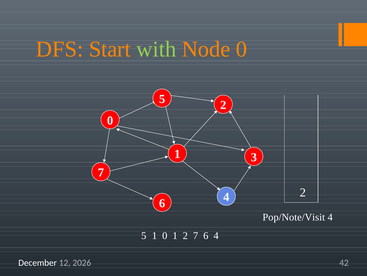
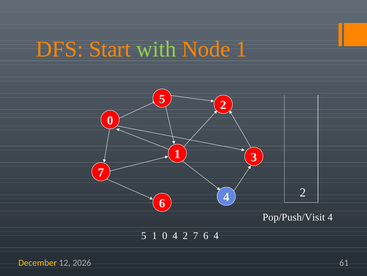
Node 0: 0 -> 1 (242, 49)
Pop/Note/Visit: Pop/Note/Visit -> Pop/Push/Visit (294, 217)
0 1: 1 -> 4 (175, 235)
December colour: white -> yellow (38, 262)
42: 42 -> 61 (344, 262)
